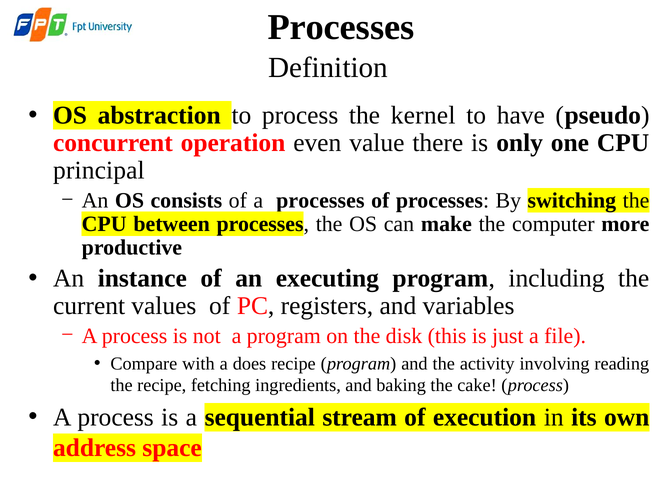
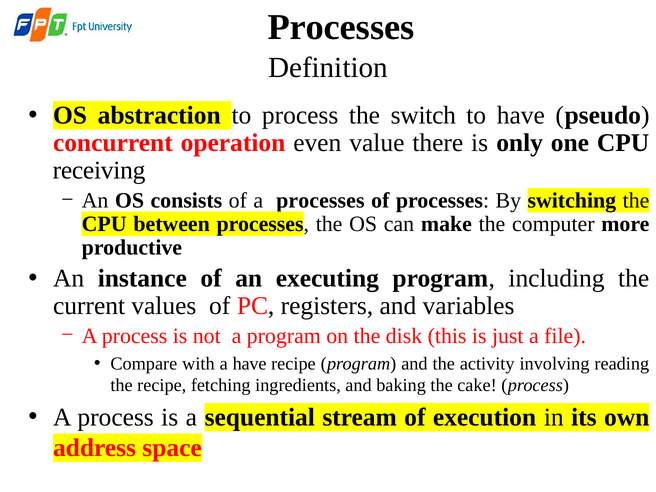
kernel: kernel -> switch (423, 115)
principal: principal -> receiving (99, 170)
a does: does -> have (250, 364)
